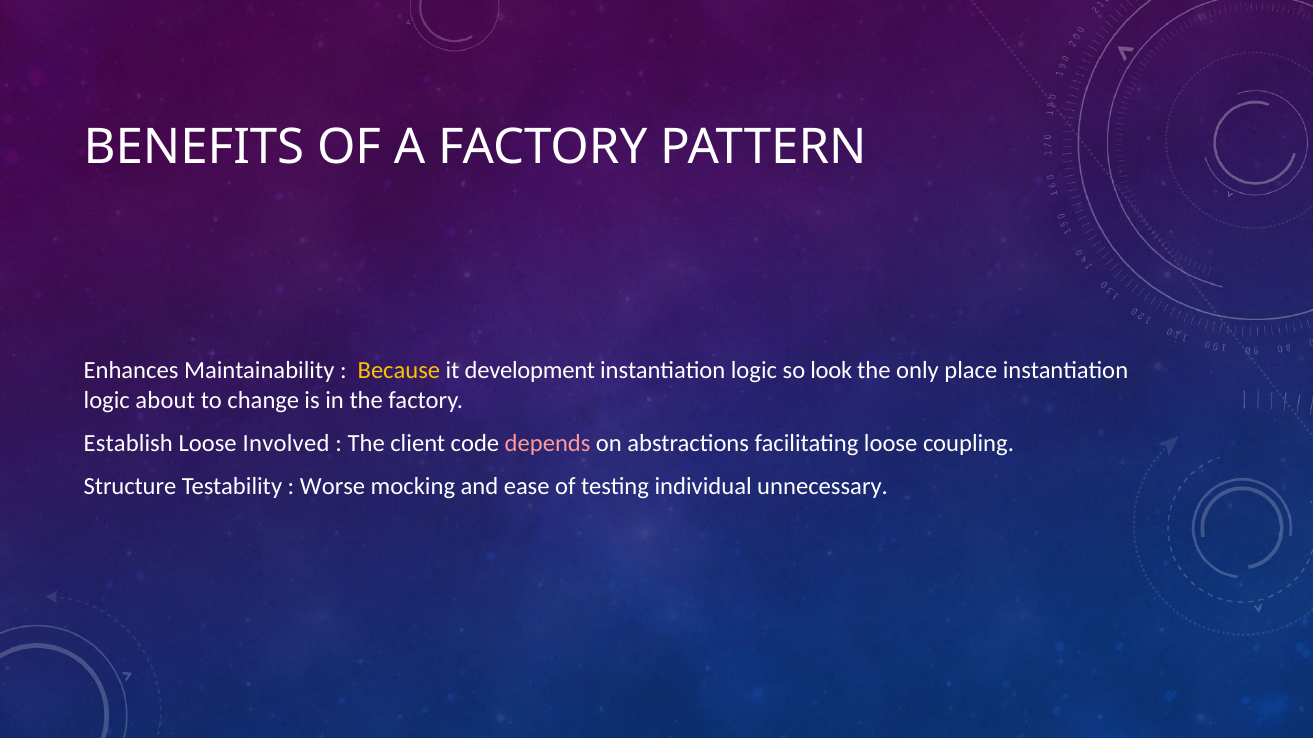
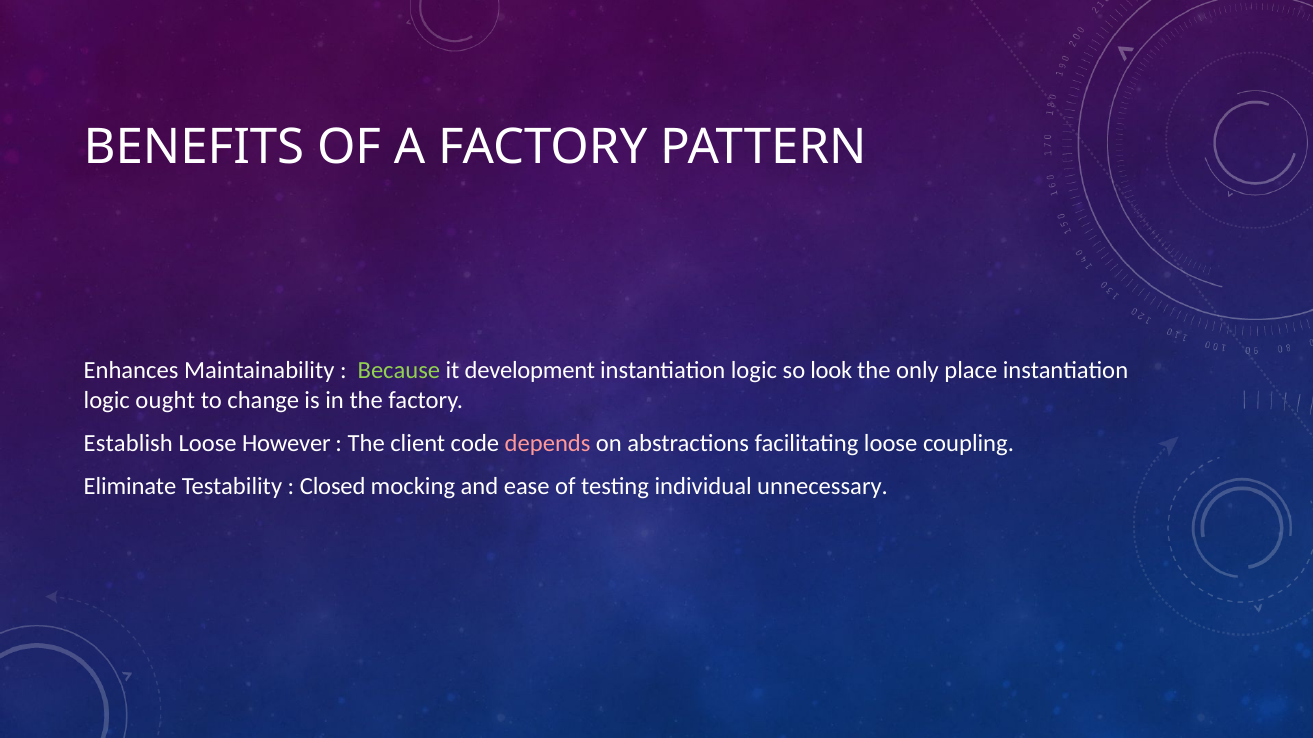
Because colour: yellow -> light green (399, 371)
about: about -> ought (165, 400)
Involved: Involved -> However (286, 444)
Structure: Structure -> Eliminate (130, 487)
Worse: Worse -> Closed (333, 487)
